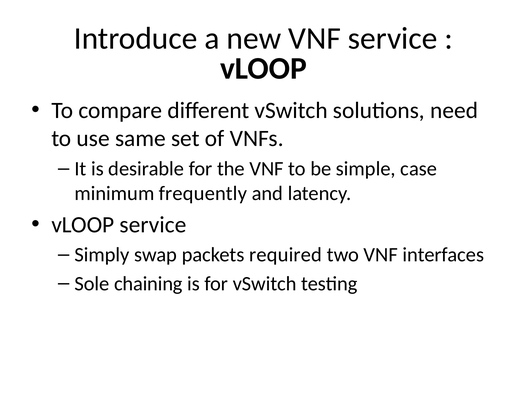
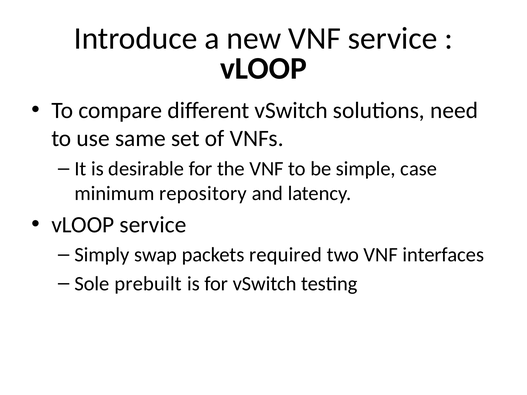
frequently: frequently -> repository (203, 194)
chaining: chaining -> prebuilt (148, 284)
